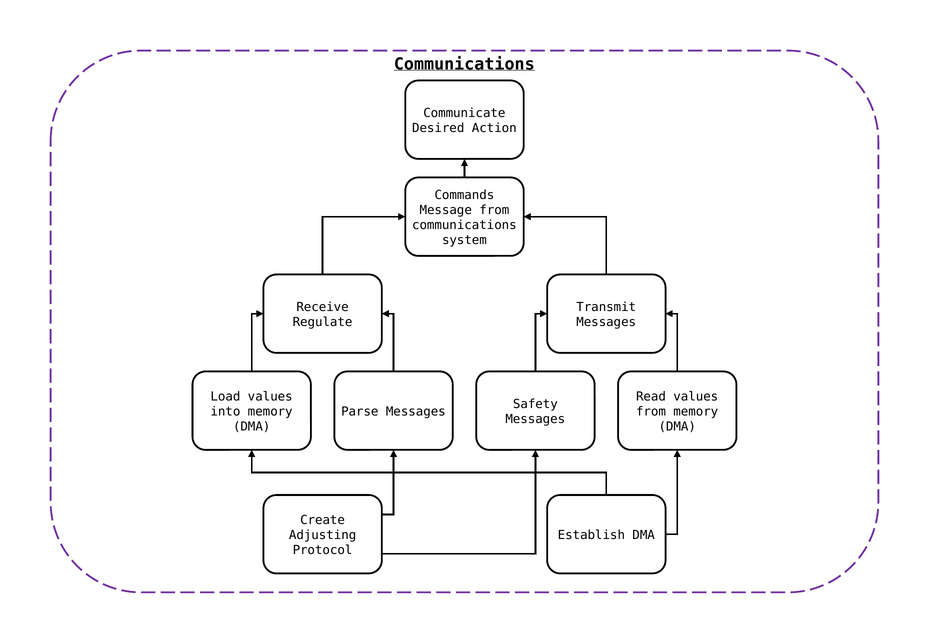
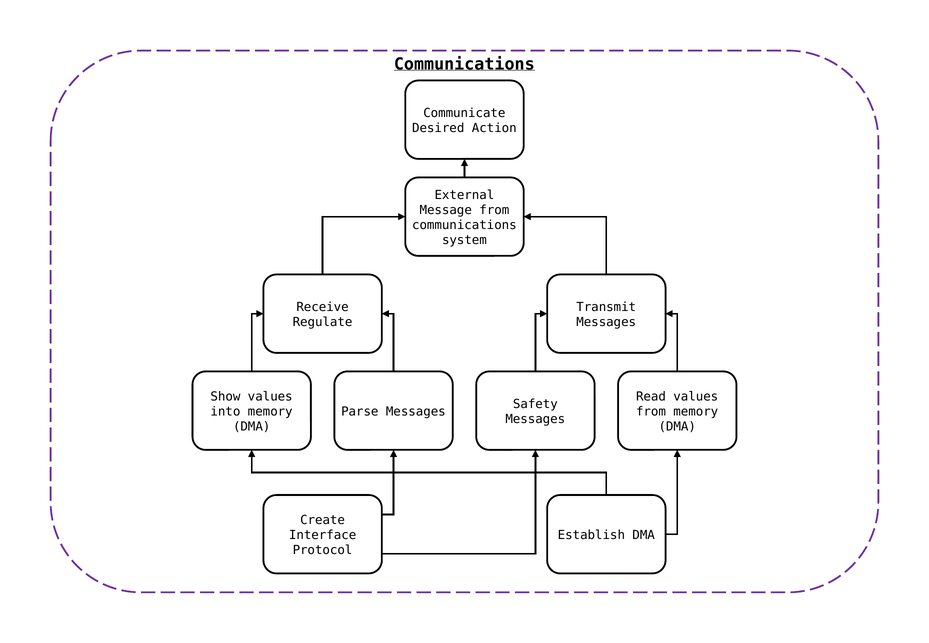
Commands: Commands -> External (464, 195)
Load: Load -> Show (225, 397)
Adjusting: Adjusting -> Interface (323, 535)
